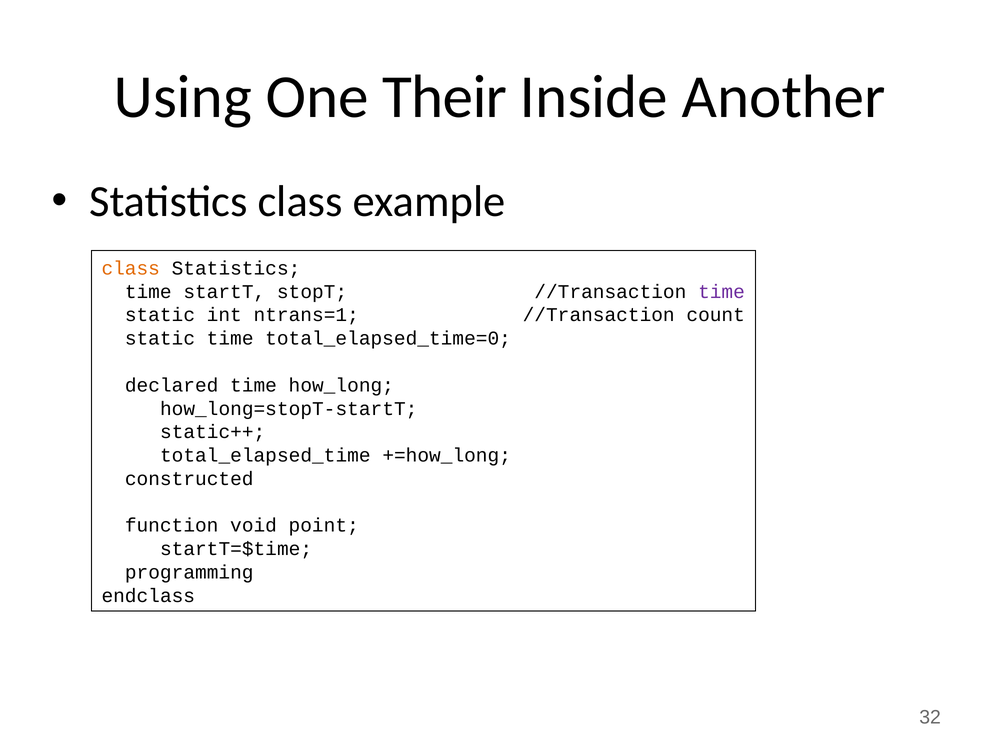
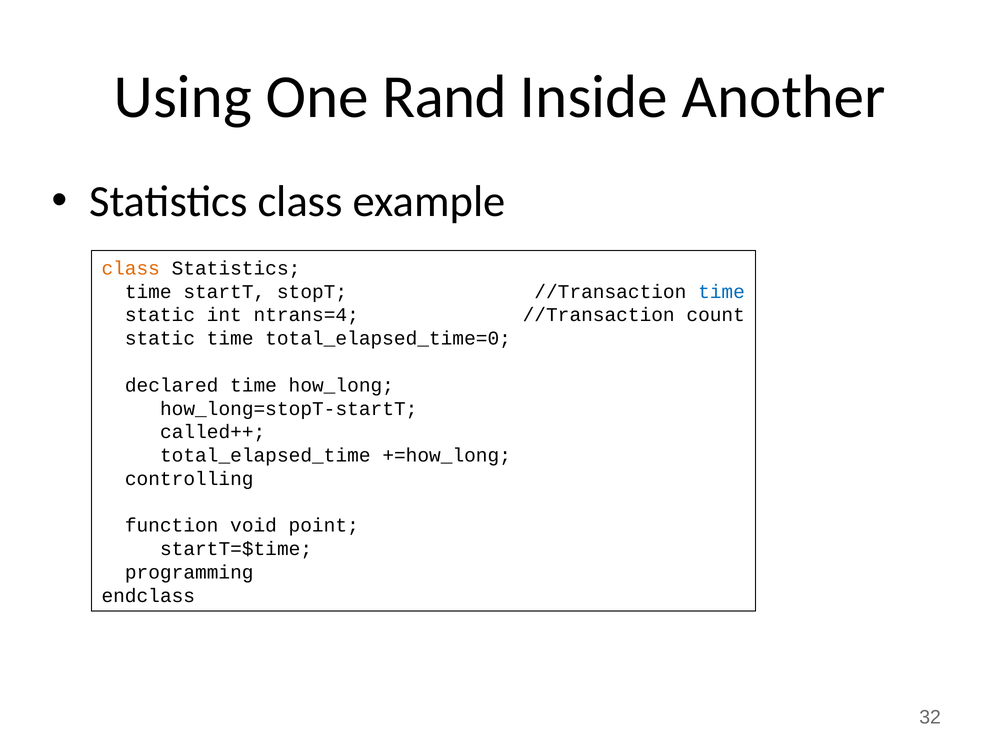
Their: Their -> Rand (445, 97)
time colour: purple -> blue (721, 292)
ntrans=1: ntrans=1 -> ntrans=4 (306, 315)
static++: static++ -> called++ (213, 432)
constructed: constructed -> controlling (189, 479)
